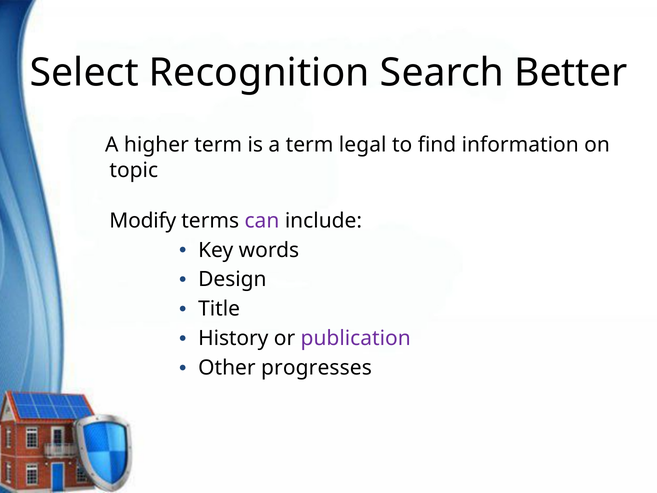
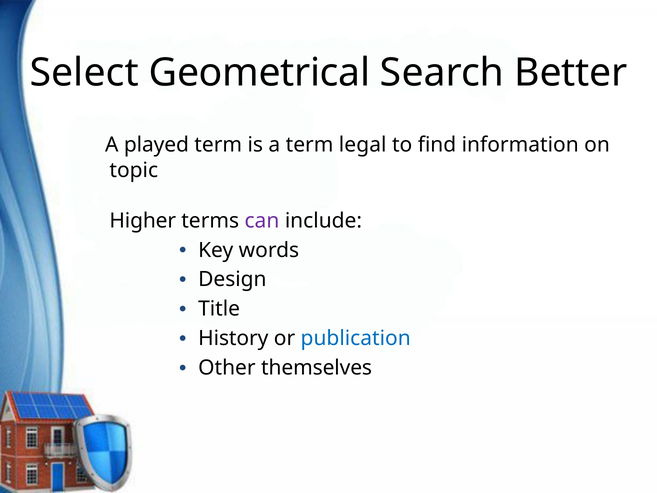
Recognition: Recognition -> Geometrical (259, 73)
higher: higher -> played (156, 145)
Modify: Modify -> Higher (143, 221)
publication colour: purple -> blue (356, 338)
progresses: progresses -> themselves (317, 368)
